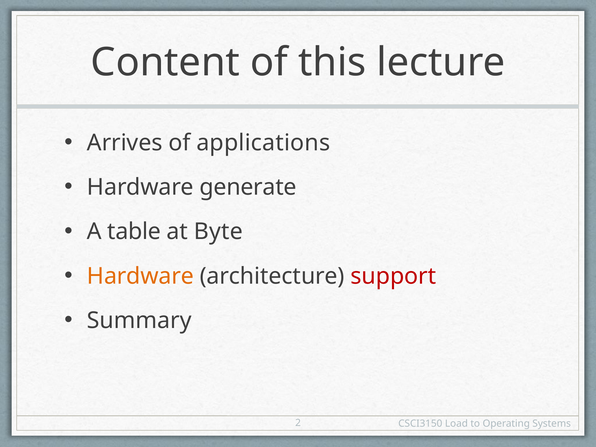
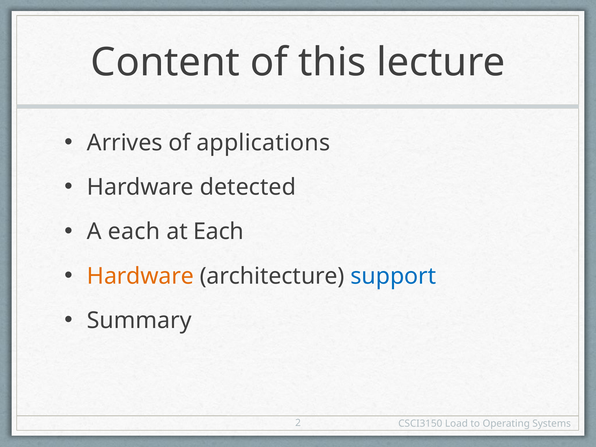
generate: generate -> detected (248, 187)
A table: table -> each (134, 232)
at Byte: Byte -> Each (219, 232)
support colour: red -> blue (393, 276)
